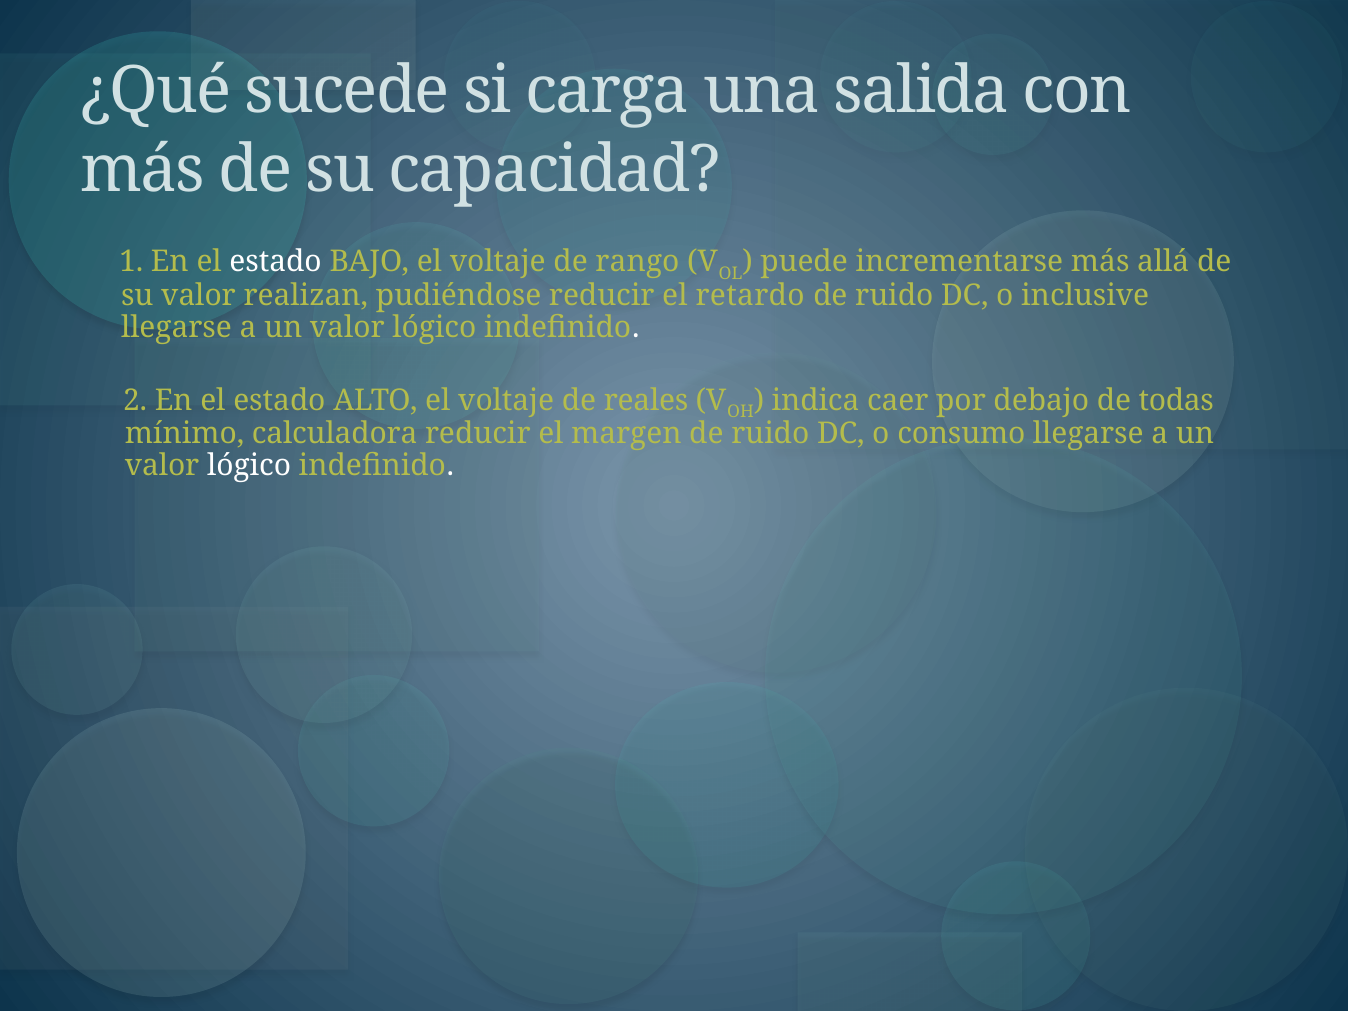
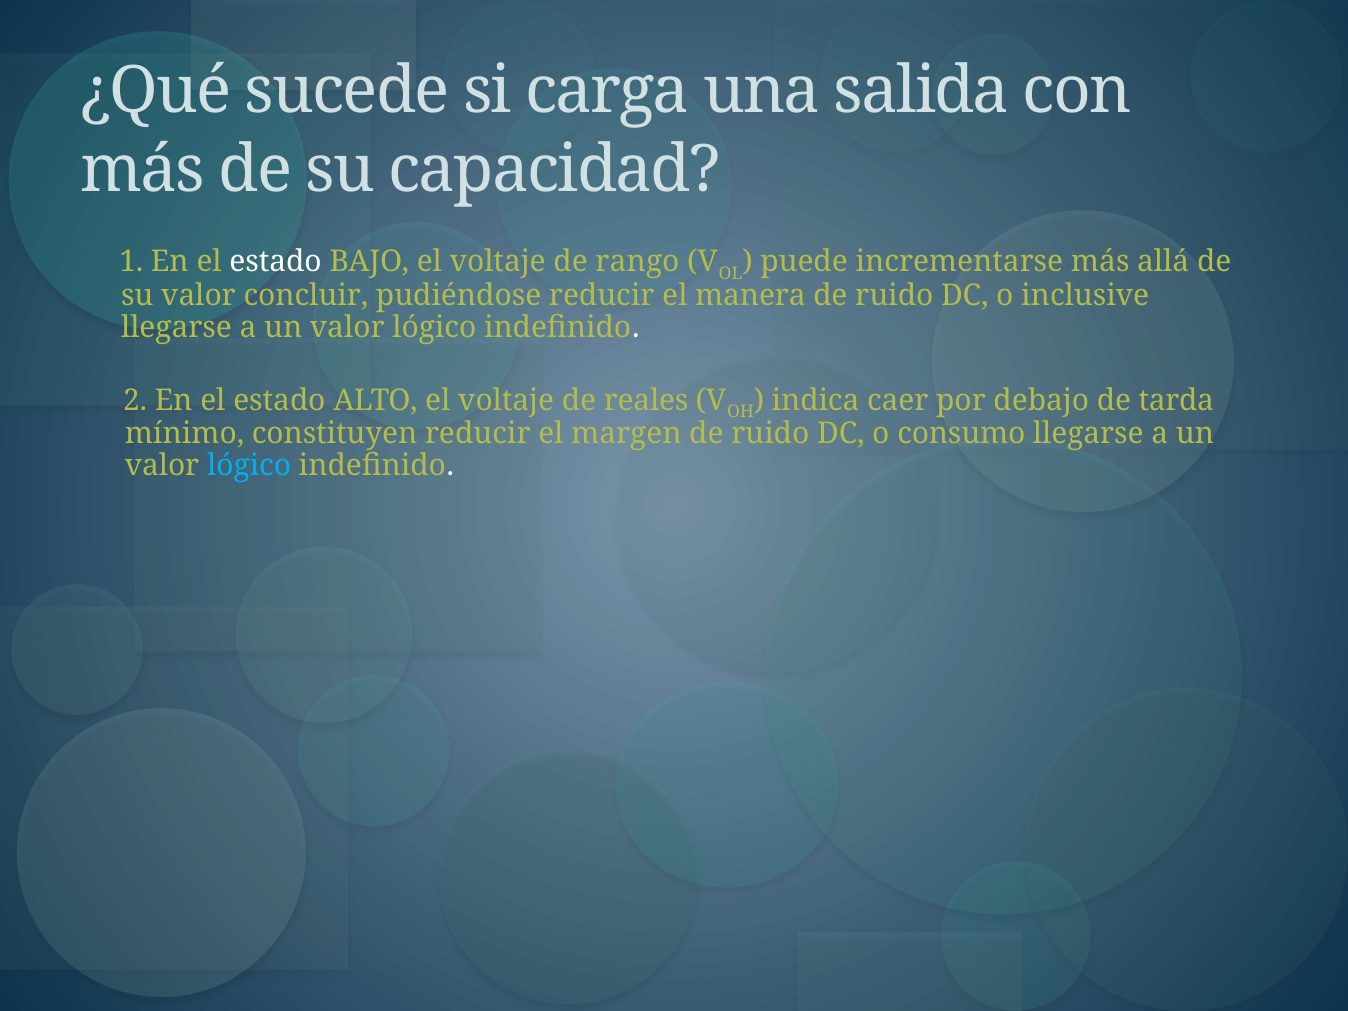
realizan: realizan -> concluir (306, 295)
retardo: retardo -> manera (750, 295)
todas: todas -> tarda (1176, 401)
calculadora: calculadora -> constituyen (335, 434)
lógico colour: white -> light blue (249, 466)
